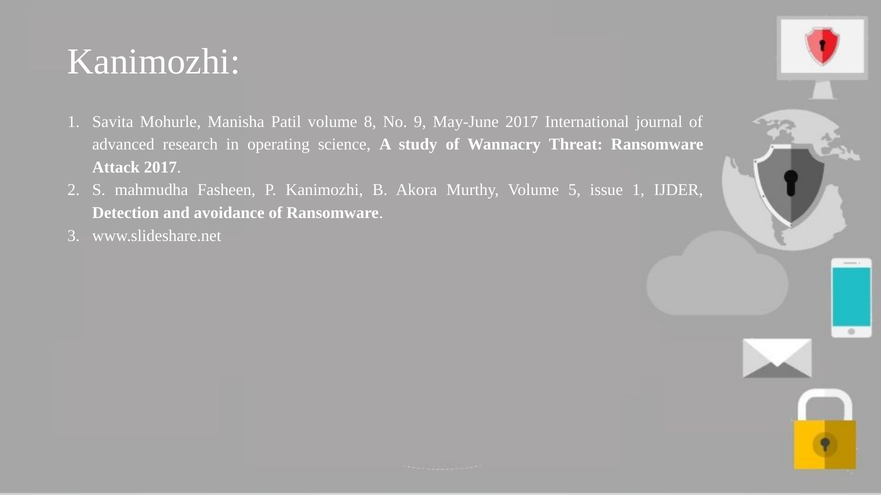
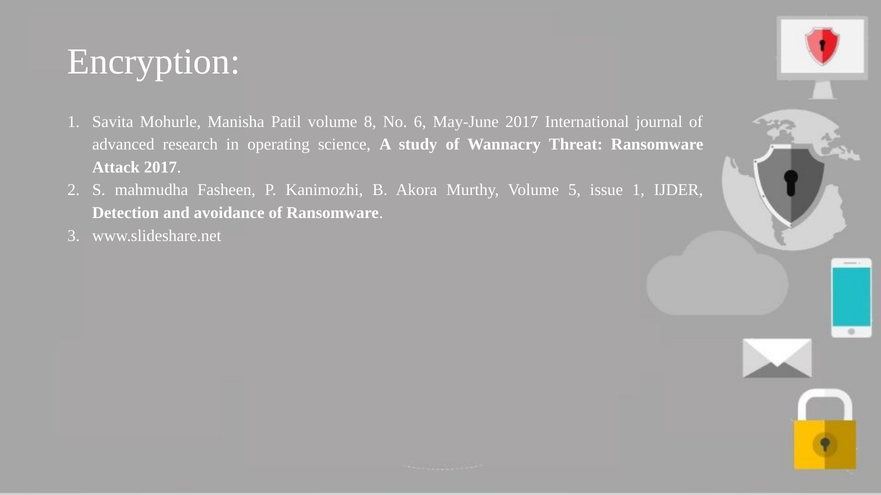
Kanimozhi: Kanimozhi -> Encryption (154, 62)
9: 9 -> 6 (420, 122)
